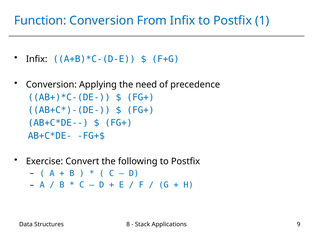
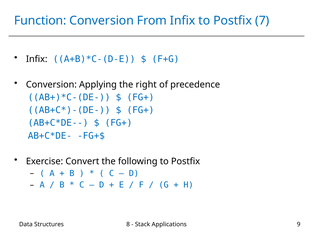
1: 1 -> 7 (262, 21)
need: need -> right (146, 85)
